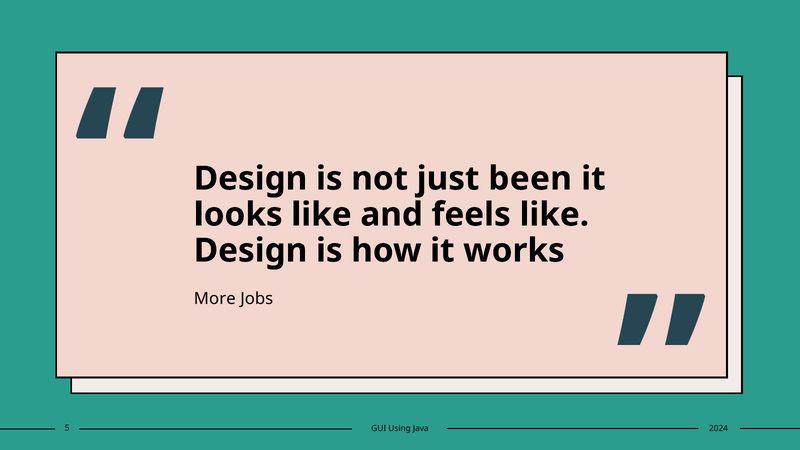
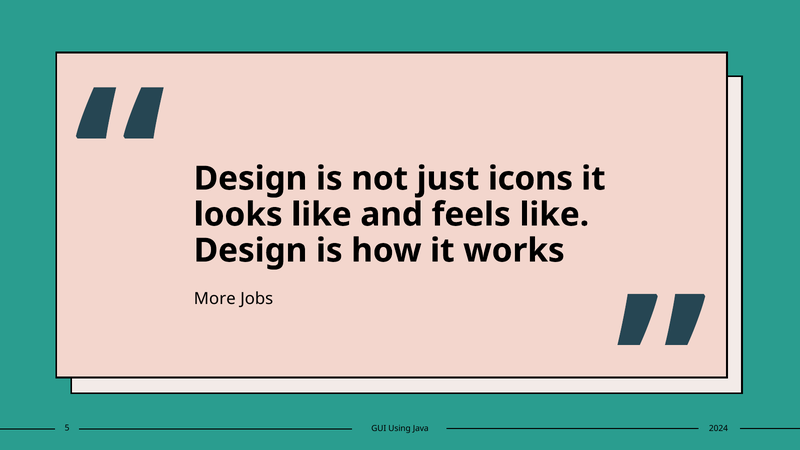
been: been -> icons (530, 179)
